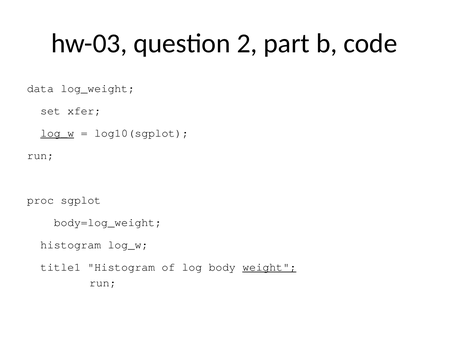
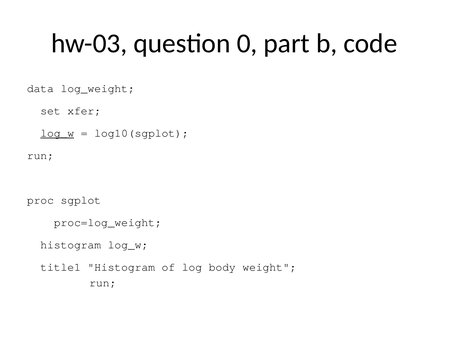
2: 2 -> 0 (247, 43)
body=log_weight: body=log_weight -> proc=log_weight (108, 222)
weight underline: present -> none (269, 267)
